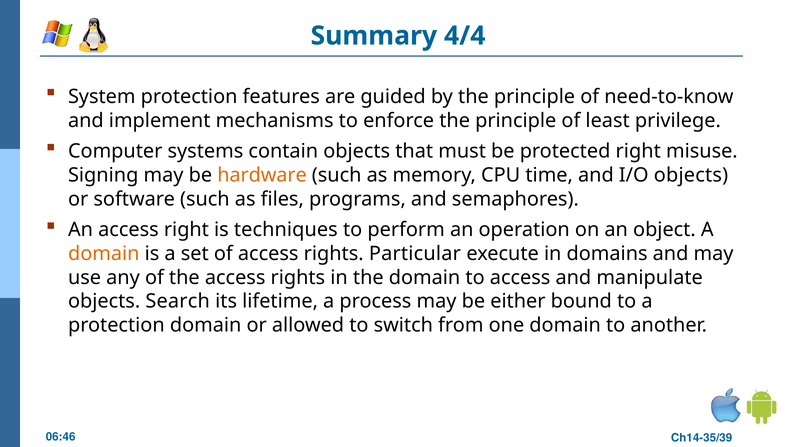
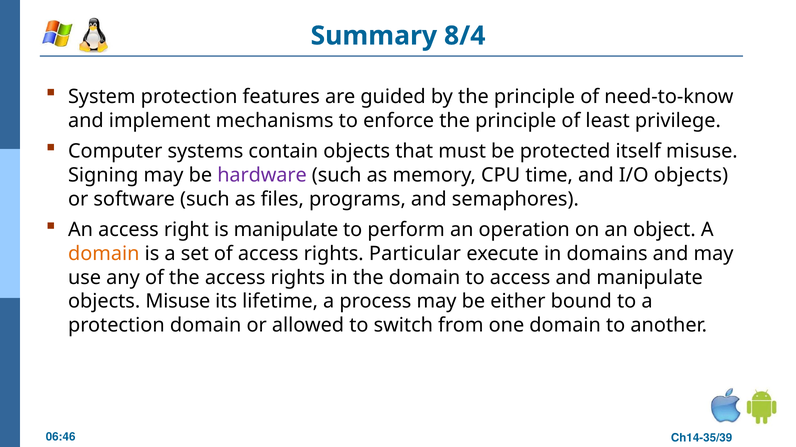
4/4: 4/4 -> 8/4 (465, 36)
protected right: right -> itself (638, 152)
hardware colour: orange -> purple (262, 175)
is techniques: techniques -> manipulate (286, 230)
objects Search: Search -> Misuse (178, 302)
